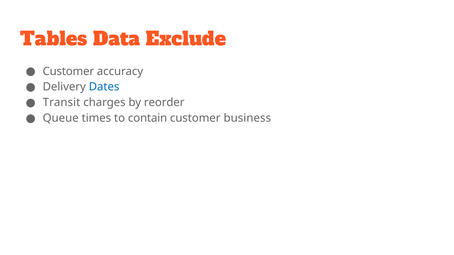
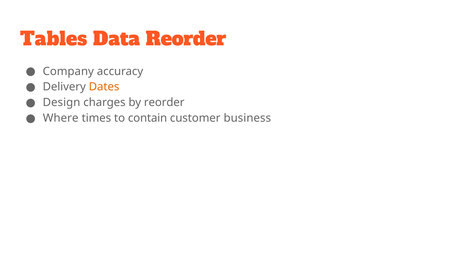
Data Exclude: Exclude -> Reorder (186, 39)
Customer: Customer -> Company (68, 71)
Dates colour: blue -> orange (104, 87)
Transit: Transit -> Design (62, 103)
Queue: Queue -> Where (61, 118)
